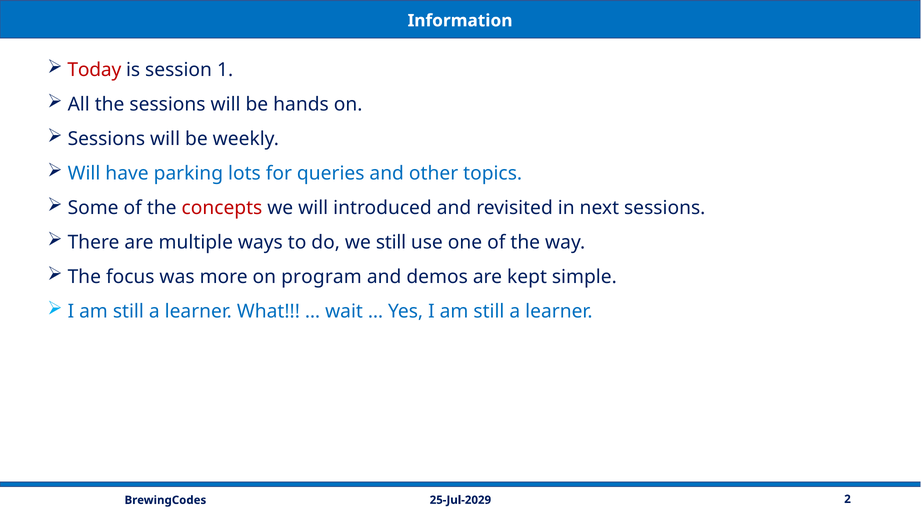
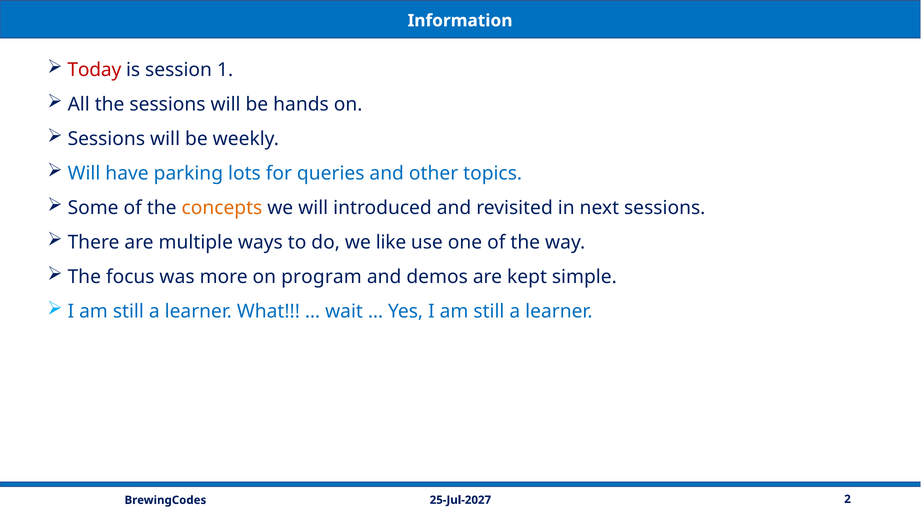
concepts colour: red -> orange (222, 208)
we still: still -> like (391, 243)
25-Jul-2029: 25-Jul-2029 -> 25-Jul-2027 (460, 500)
